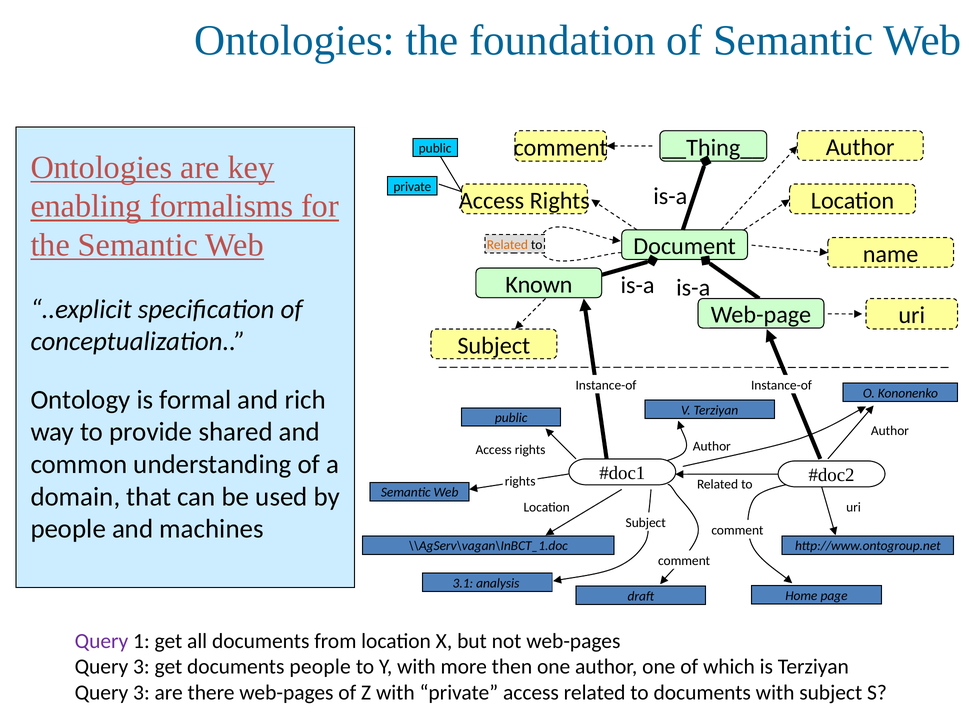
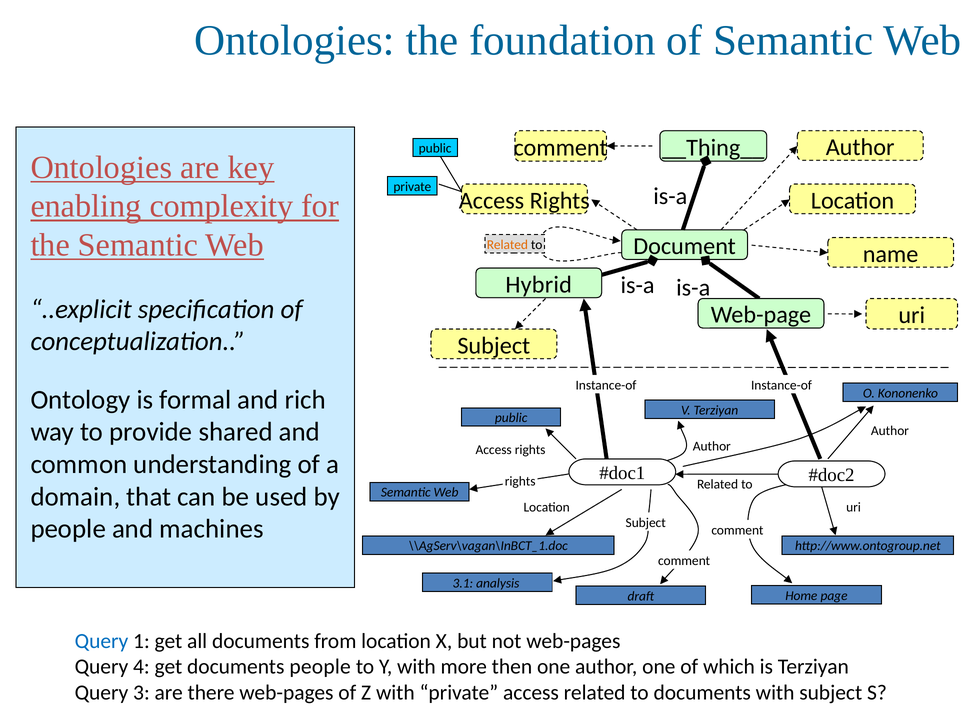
formalisms: formalisms -> complexity (222, 206)
Known: Known -> Hybrid (539, 284)
Query colour: purple -> blue (101, 641)
3: 3 -> 4 (141, 667)
